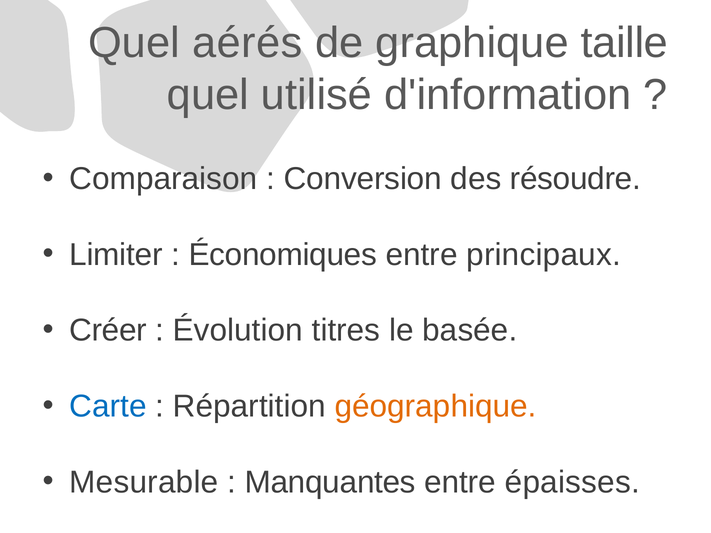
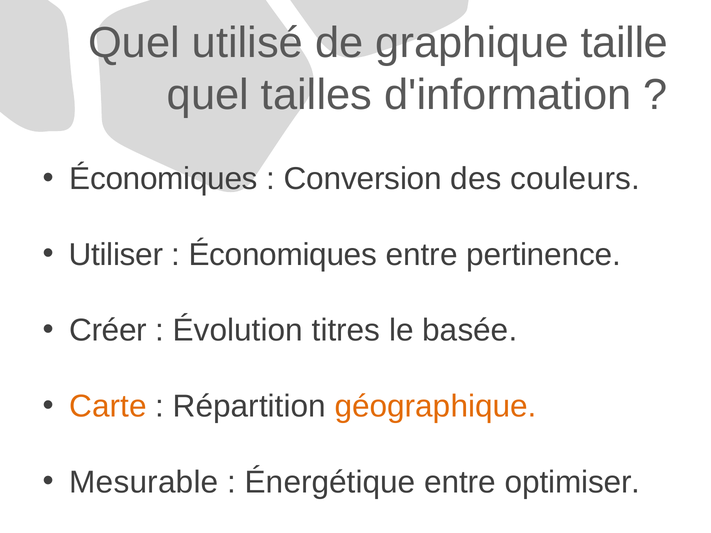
aérés: aérés -> utilisé (247, 43)
utilisé: utilisé -> tailles (317, 95)
Comparaison: Comparaison -> Économiques (163, 179)
résoudre: résoudre -> couleurs (575, 179)
Limiter: Limiter -> Utiliser (116, 255)
principaux: principaux -> pertinence (544, 255)
Carte colour: blue -> orange (108, 407)
Manquantes: Manquantes -> Énergétique (330, 482)
épaisses: épaisses -> optimiser (573, 482)
